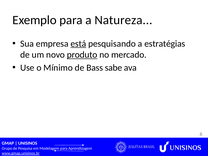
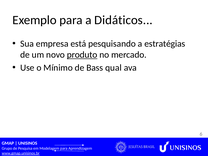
Natureza: Natureza -> Didáticos (123, 20)
está underline: present -> none (78, 44)
sabe: sabe -> qual (113, 68)
